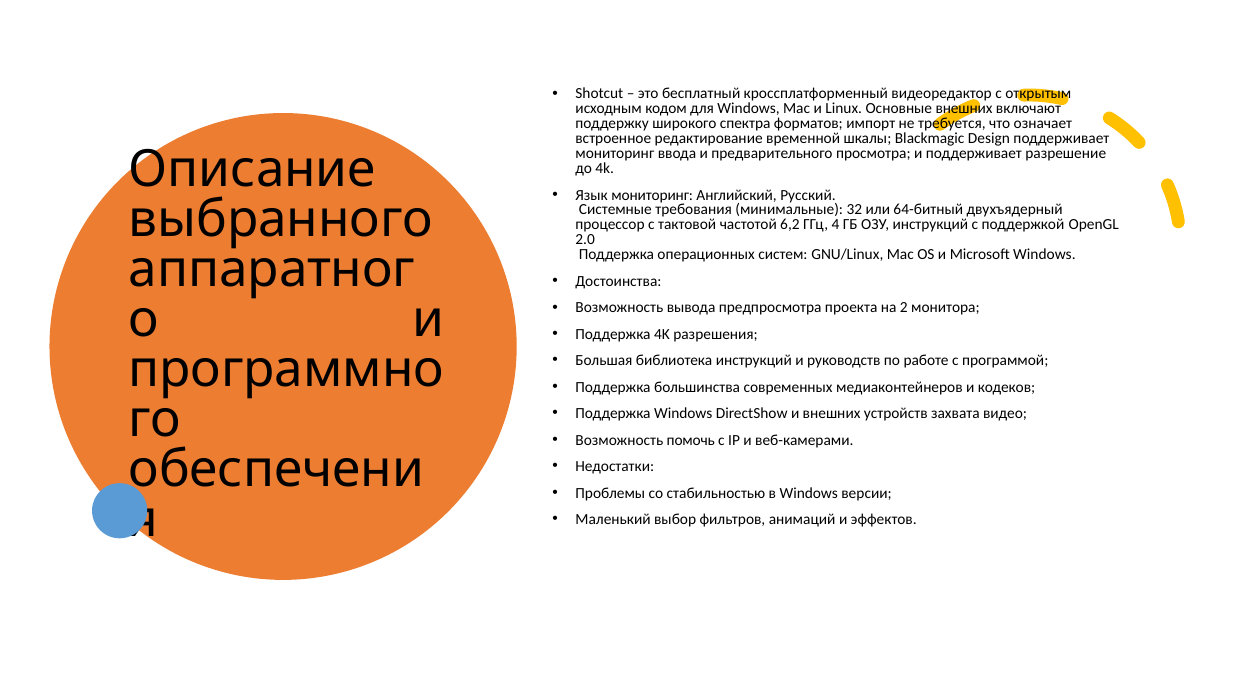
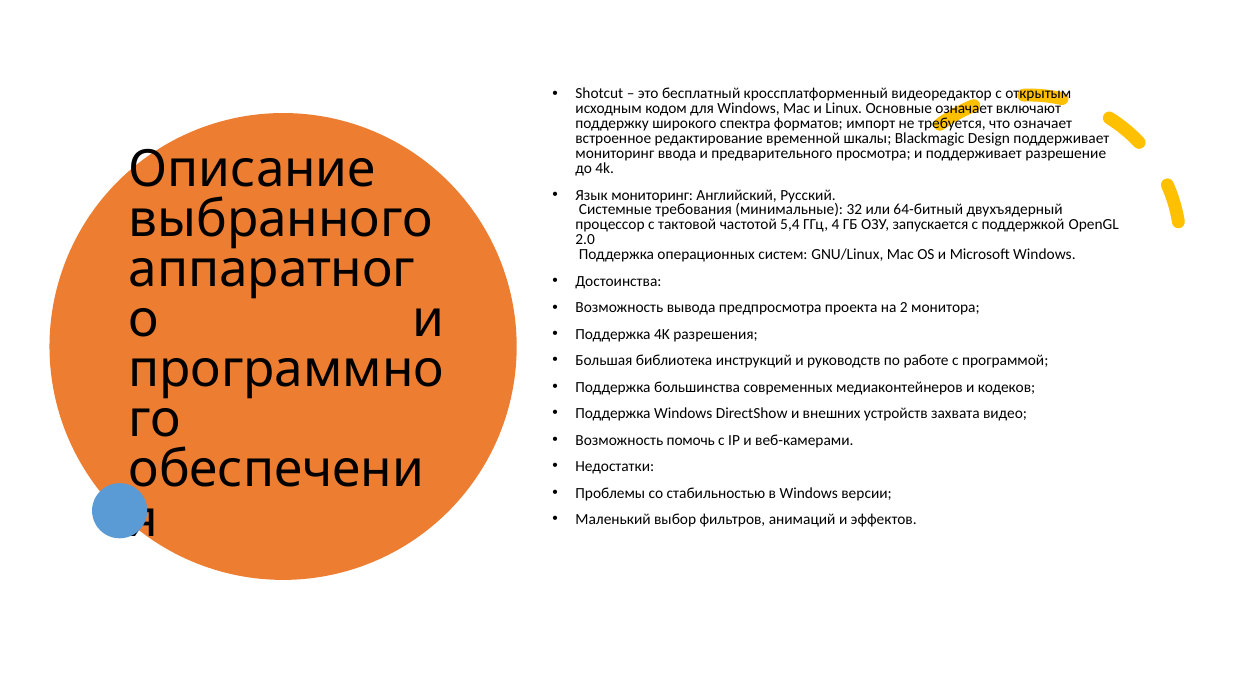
Основные внешних: внешних -> означает (964, 109)
6,2: 6,2 -> 5,4 (790, 225)
ОЗУ инструкций: инструкций -> запускается (930, 225)
